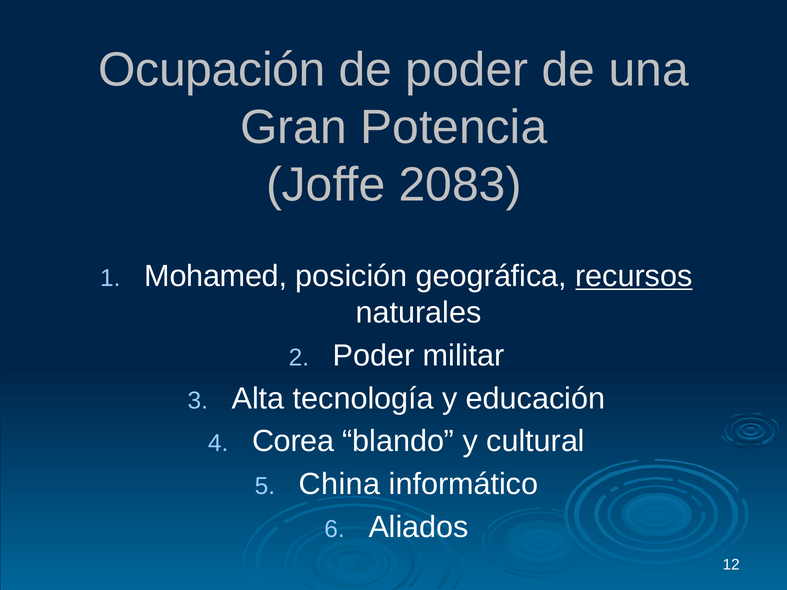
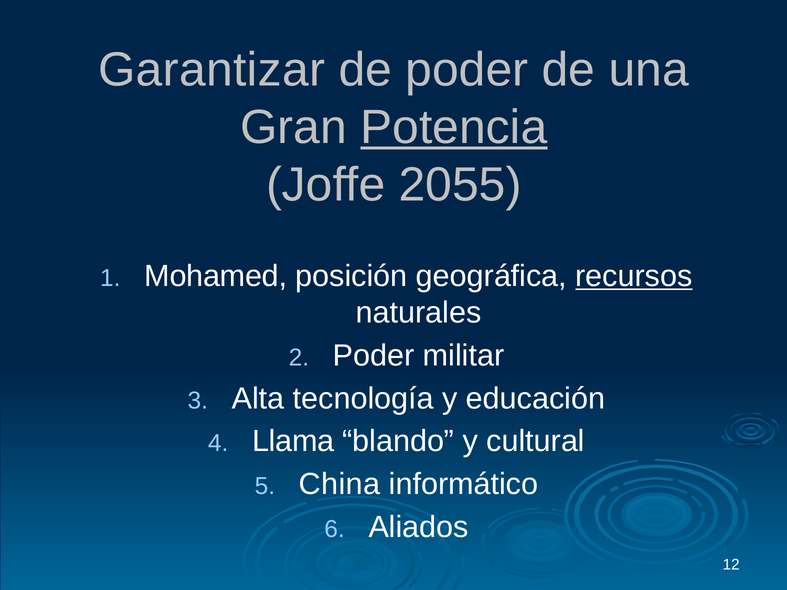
Ocupación: Ocupación -> Garantizar (212, 70)
Potencia underline: none -> present (454, 127)
2083: 2083 -> 2055 (460, 185)
Corea: Corea -> Llama (293, 442)
